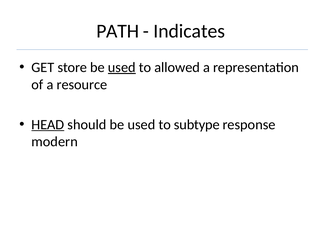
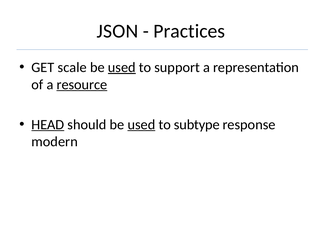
PATH: PATH -> JSON (117, 31)
Indicates: Indicates -> Practices (189, 31)
store: store -> scale (72, 68)
allowed: allowed -> support (177, 68)
resource underline: none -> present (82, 85)
used underline: none -> present (141, 125)
